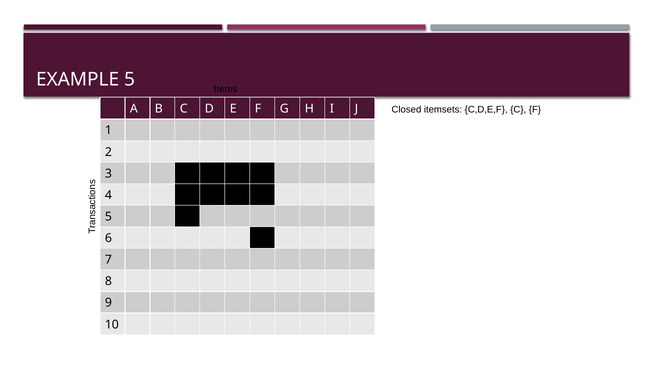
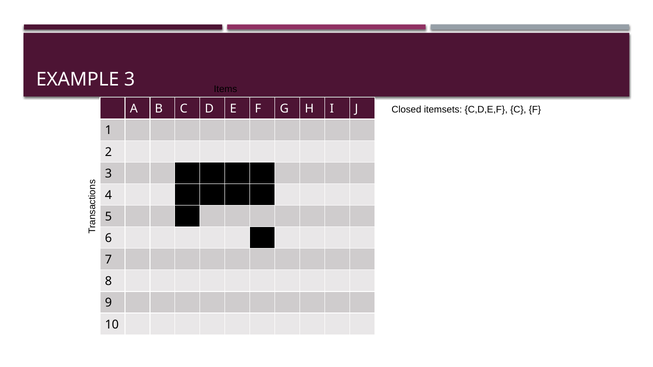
EXAMPLE 5: 5 -> 3 (129, 79)
